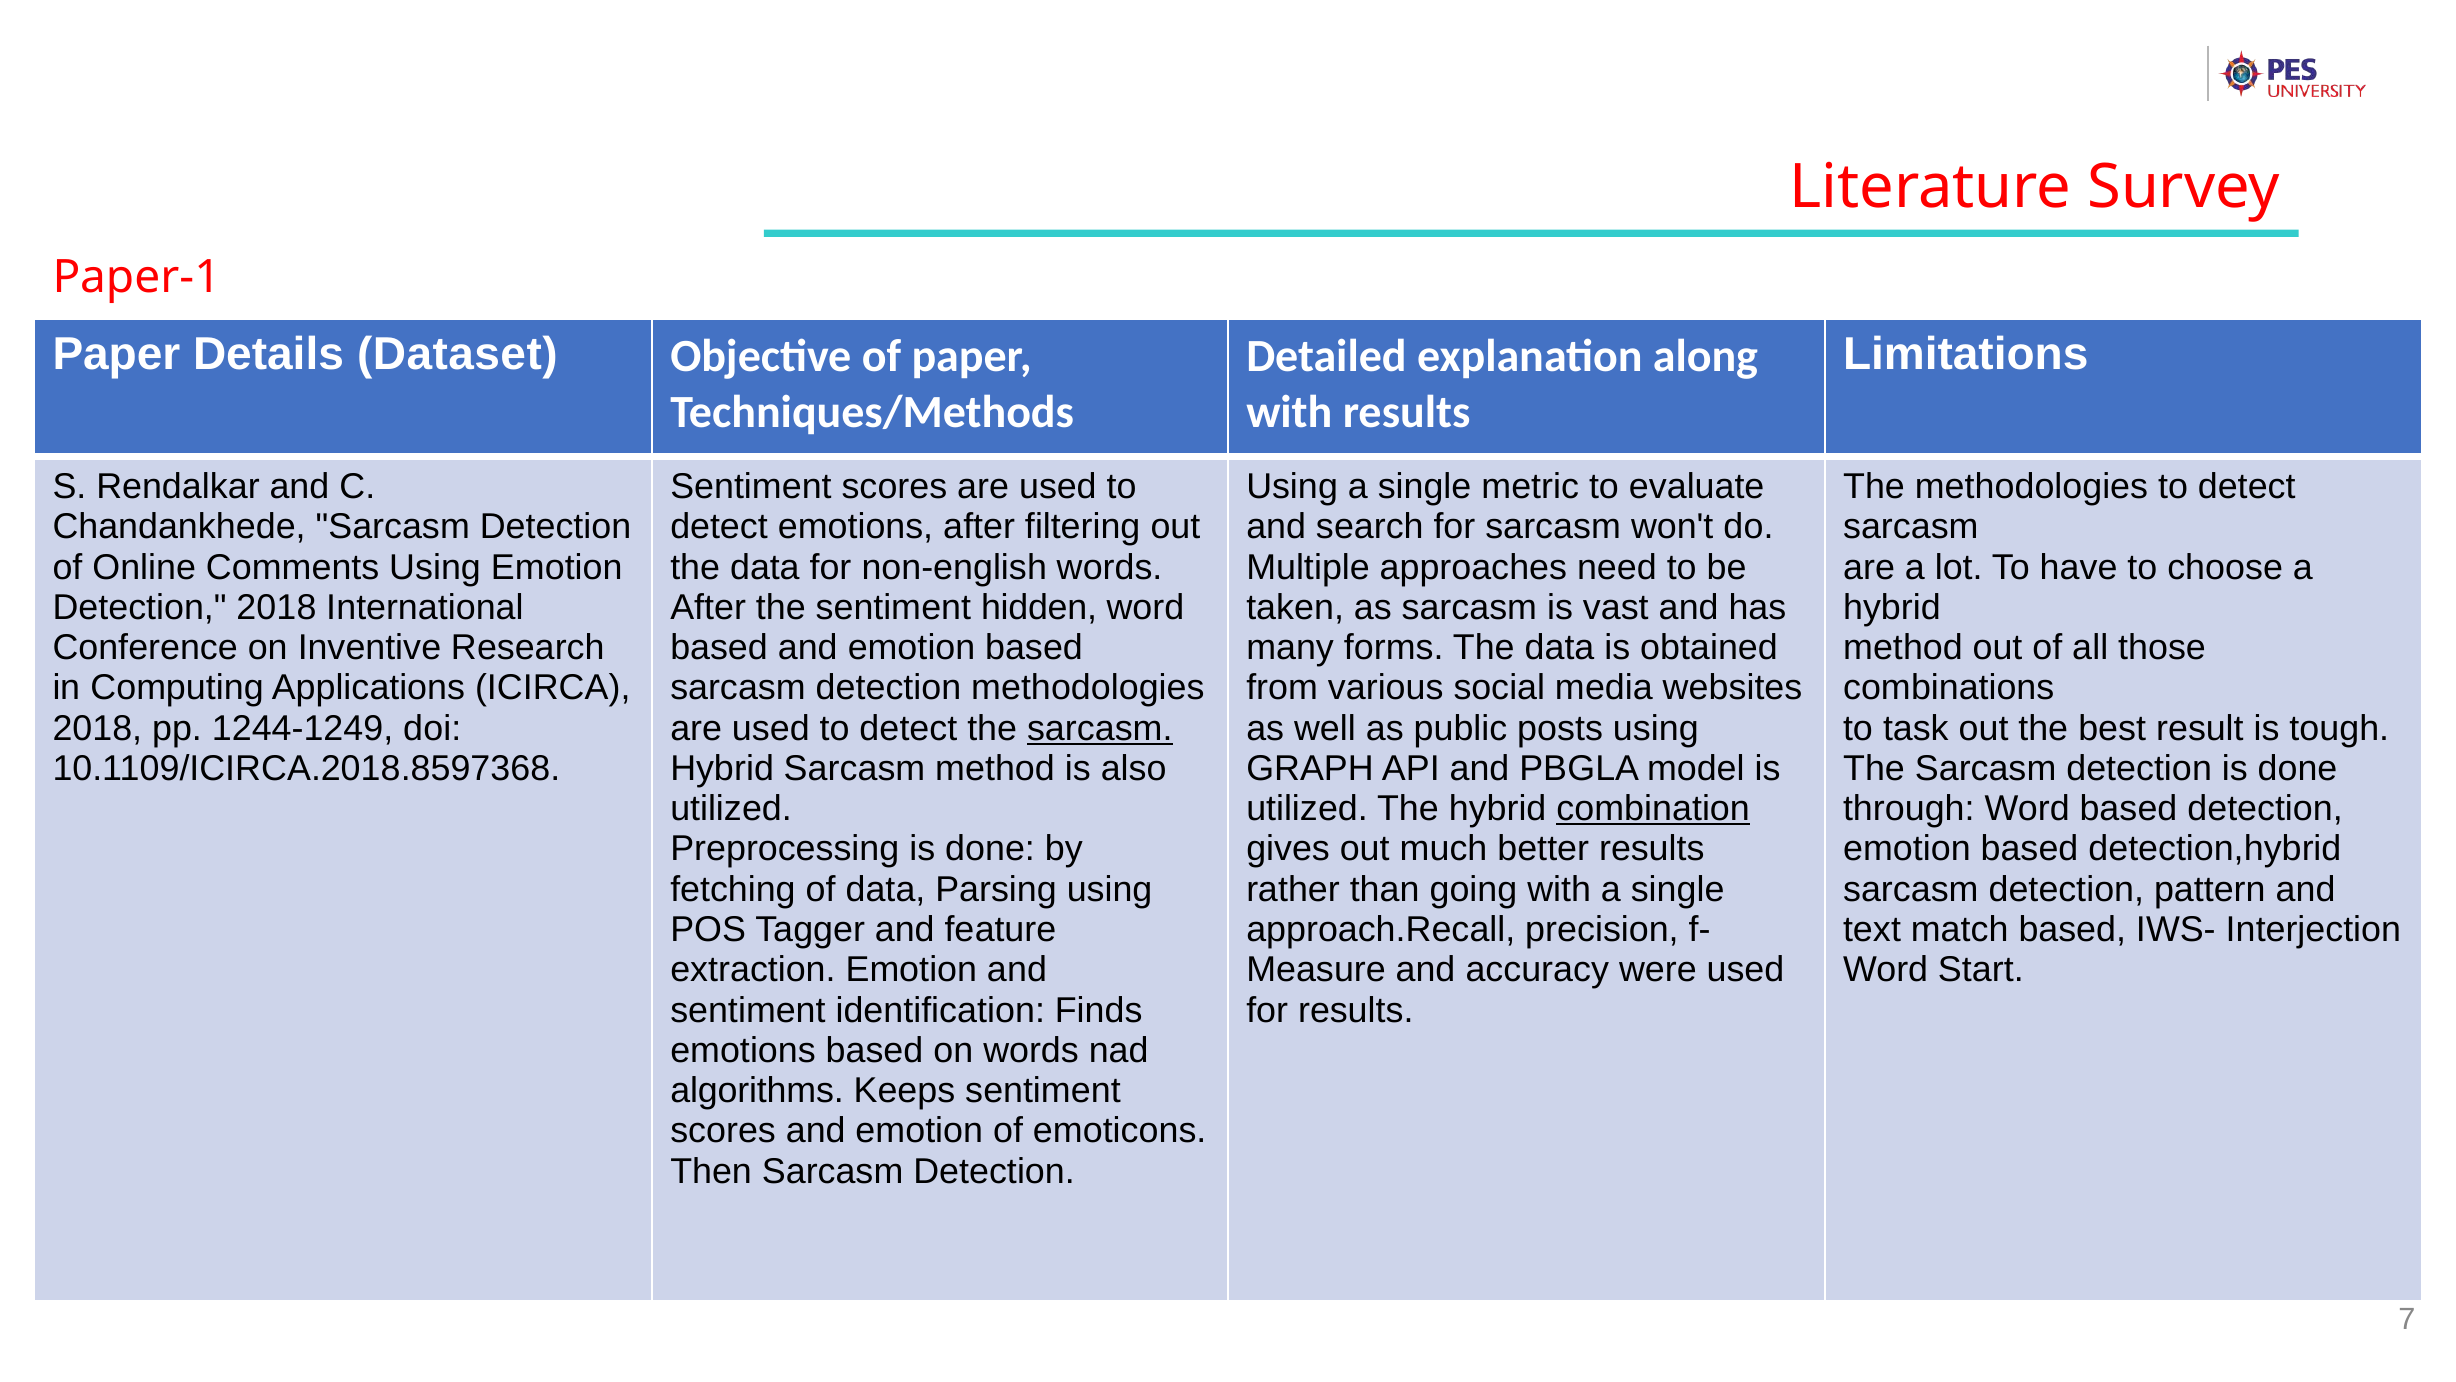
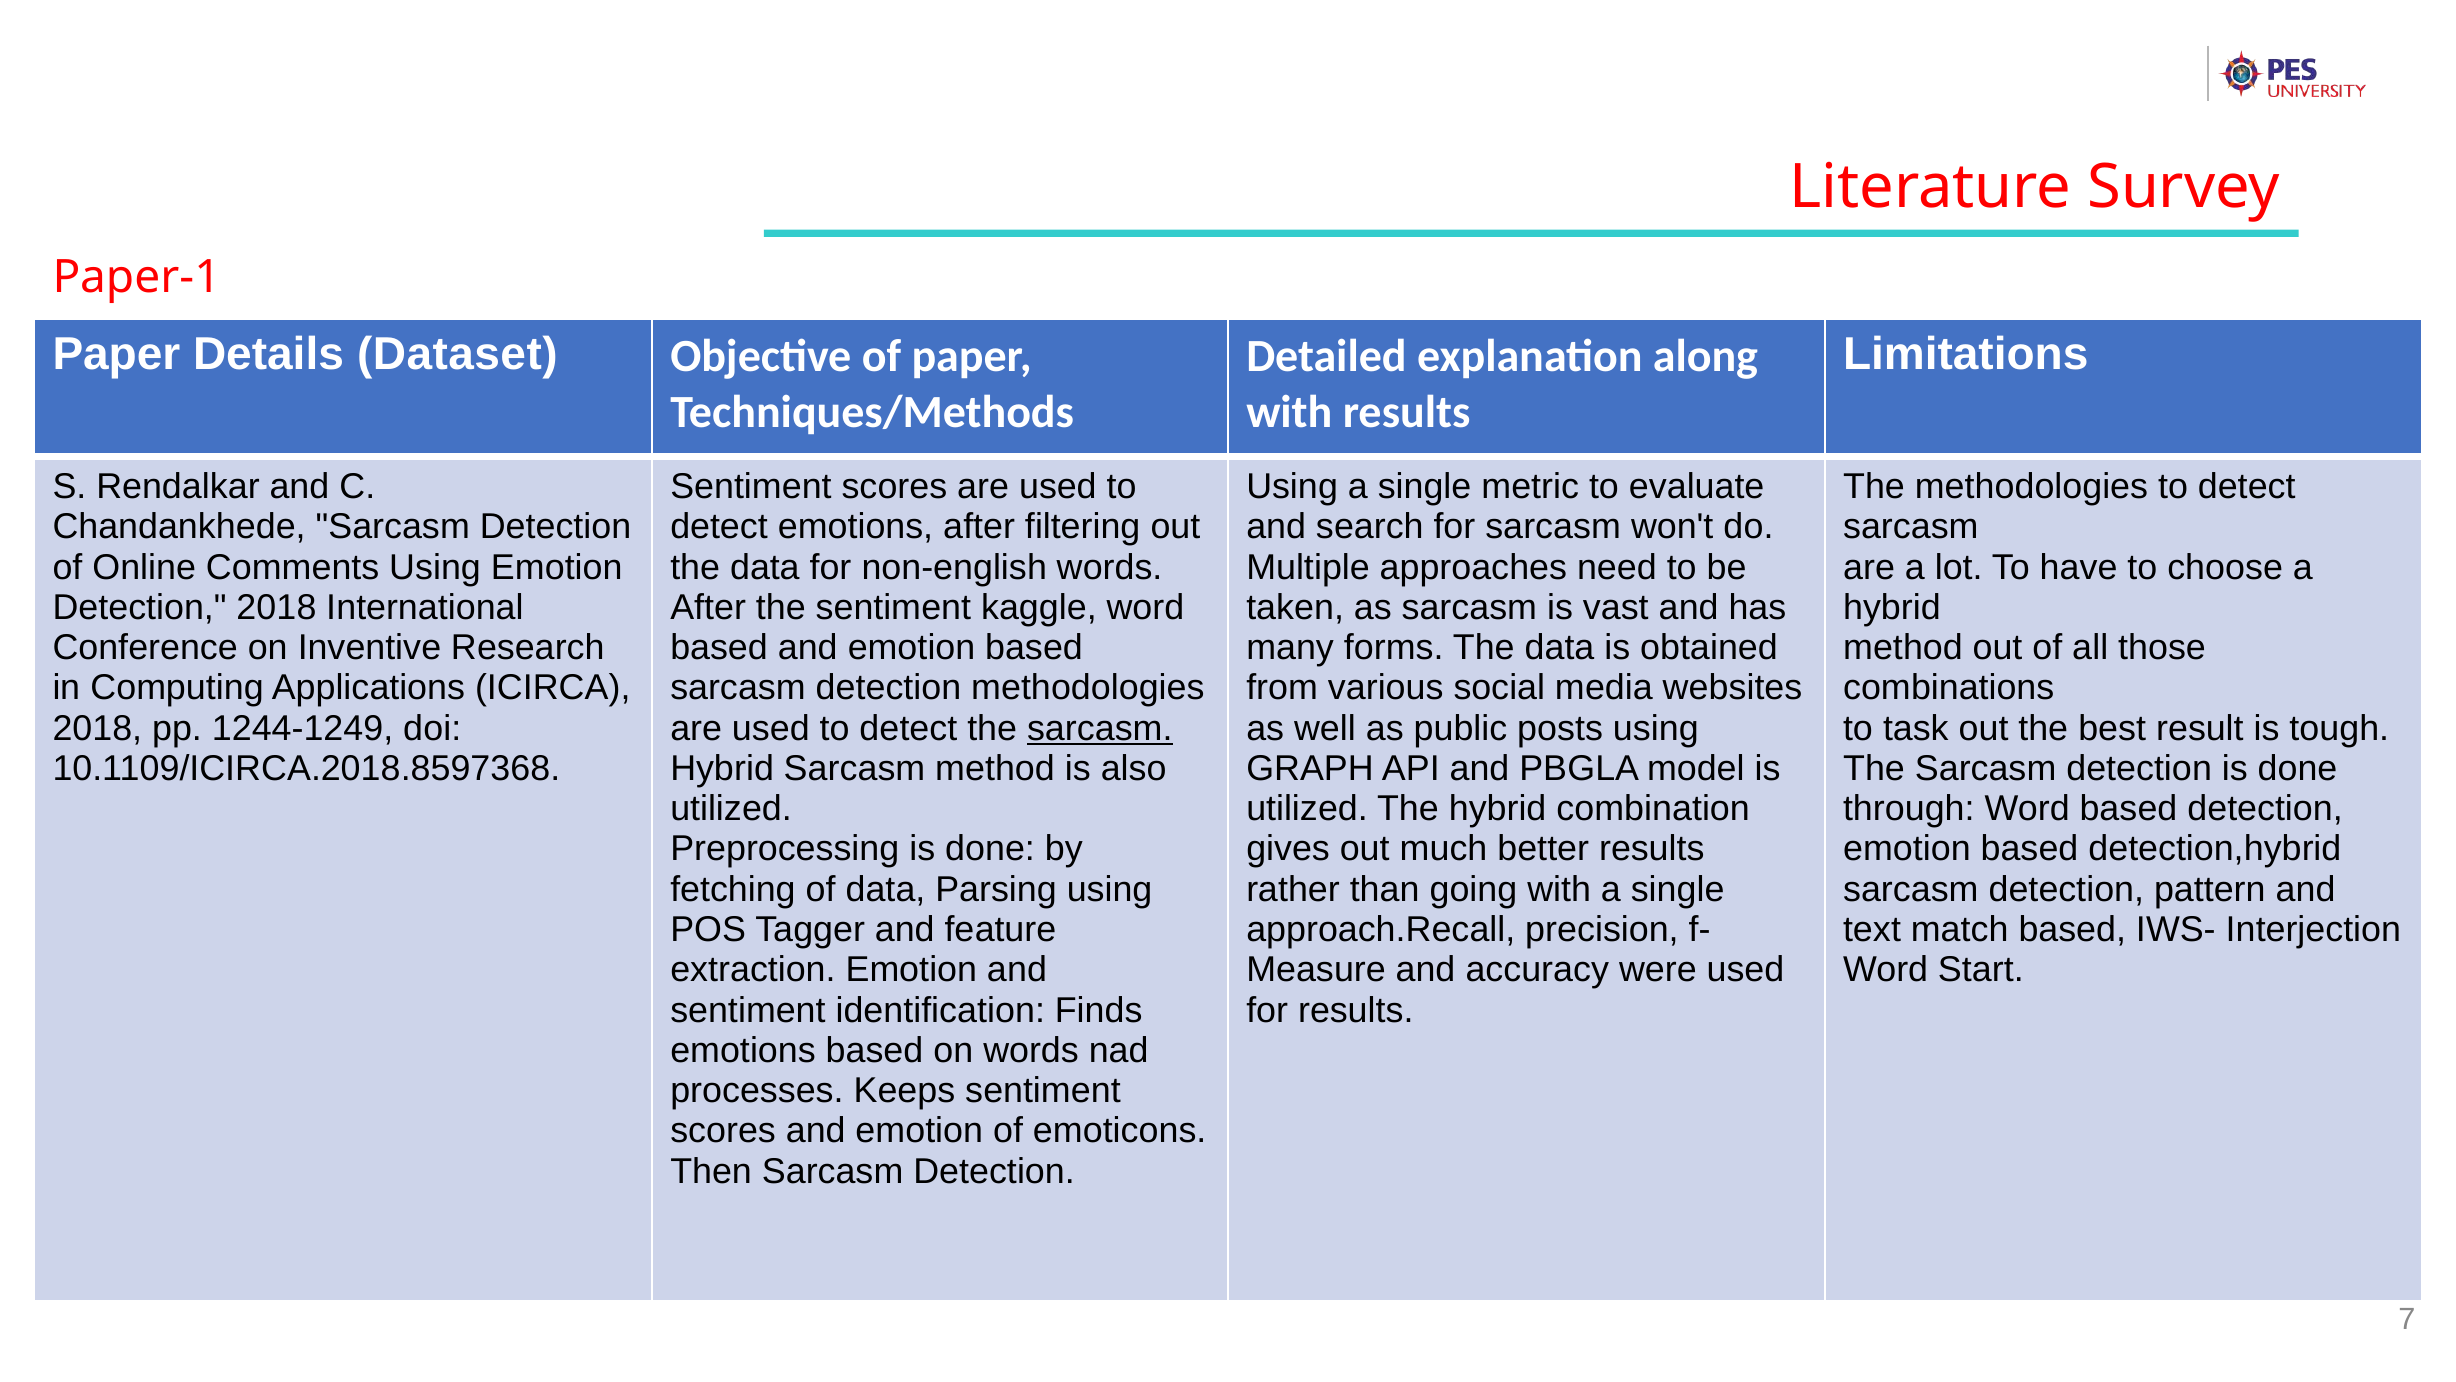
hidden: hidden -> kaggle (1039, 607)
combination underline: present -> none (1653, 809)
algorithms: algorithms -> processes (757, 1090)
